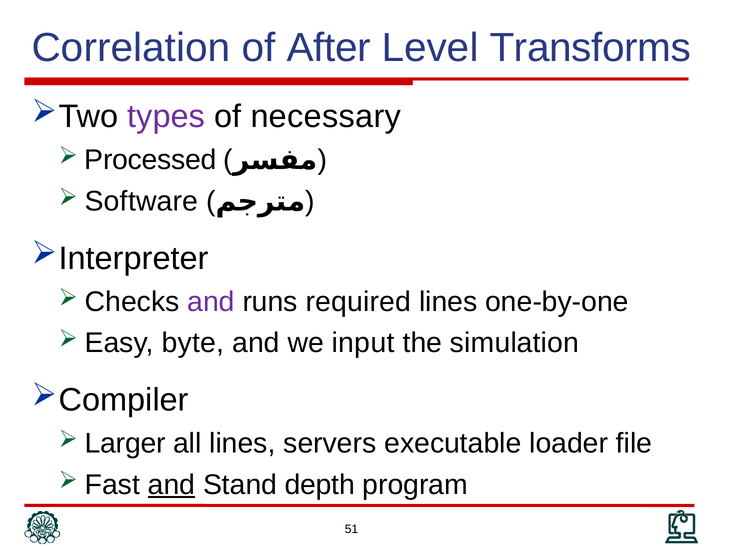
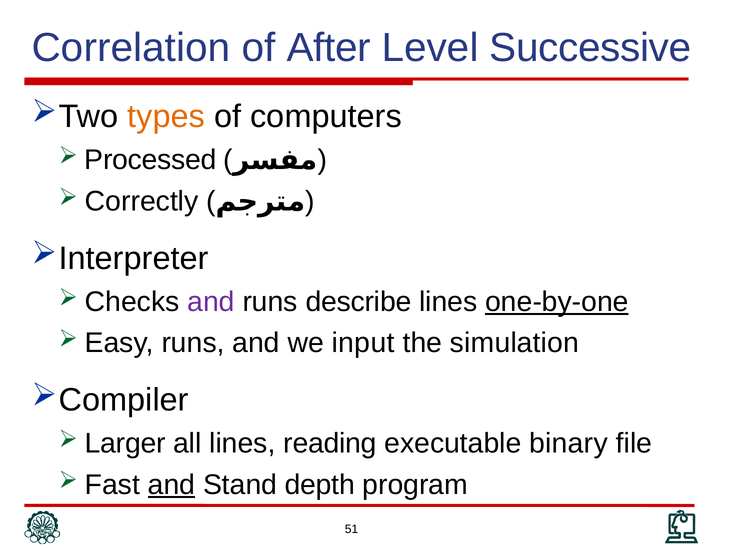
Transforms: Transforms -> Successive (590, 48)
types colour: purple -> orange (166, 117)
necessary: necessary -> computers (326, 117)
Software: Software -> Correctly (142, 201)
required: required -> describe (358, 302)
one-by-one underline: none -> present (557, 302)
Easy byte: byte -> runs (193, 343)
servers: servers -> reading (330, 444)
loader: loader -> binary (569, 444)
